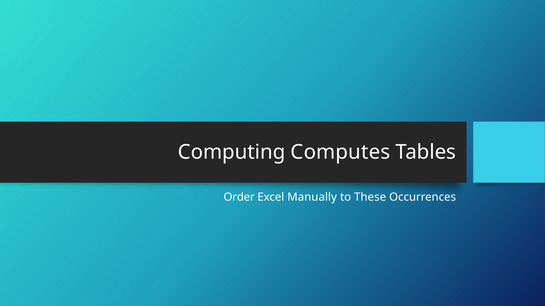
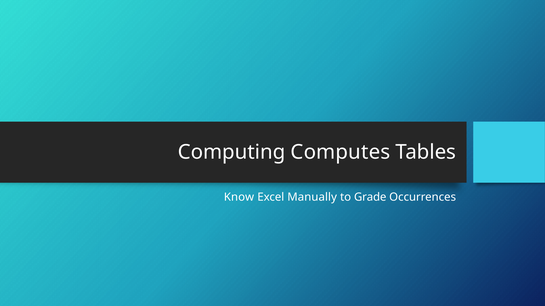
Order: Order -> Know (239, 197)
These: These -> Grade (370, 197)
